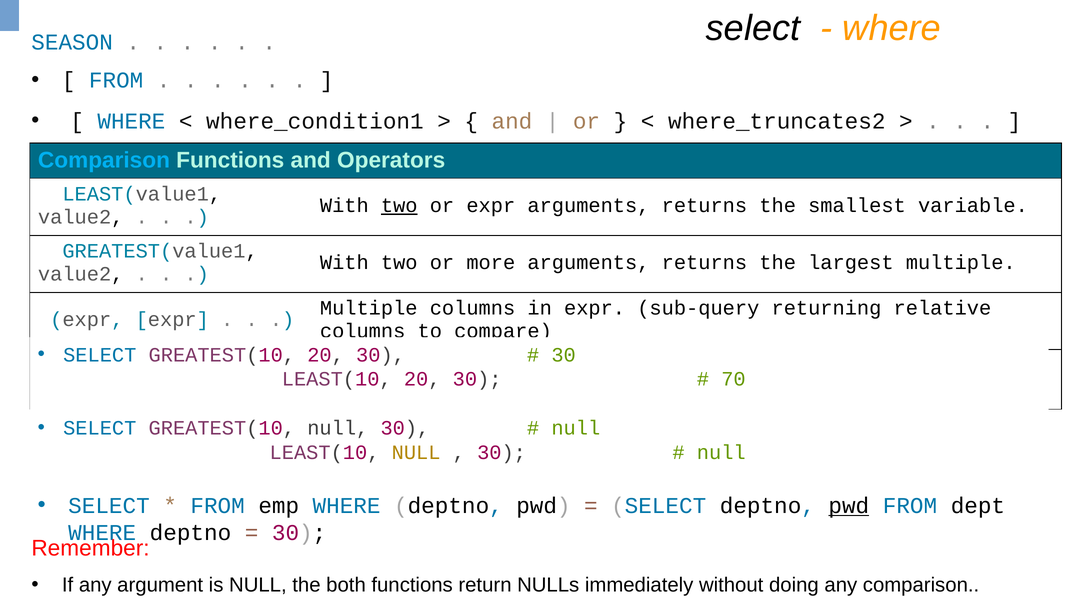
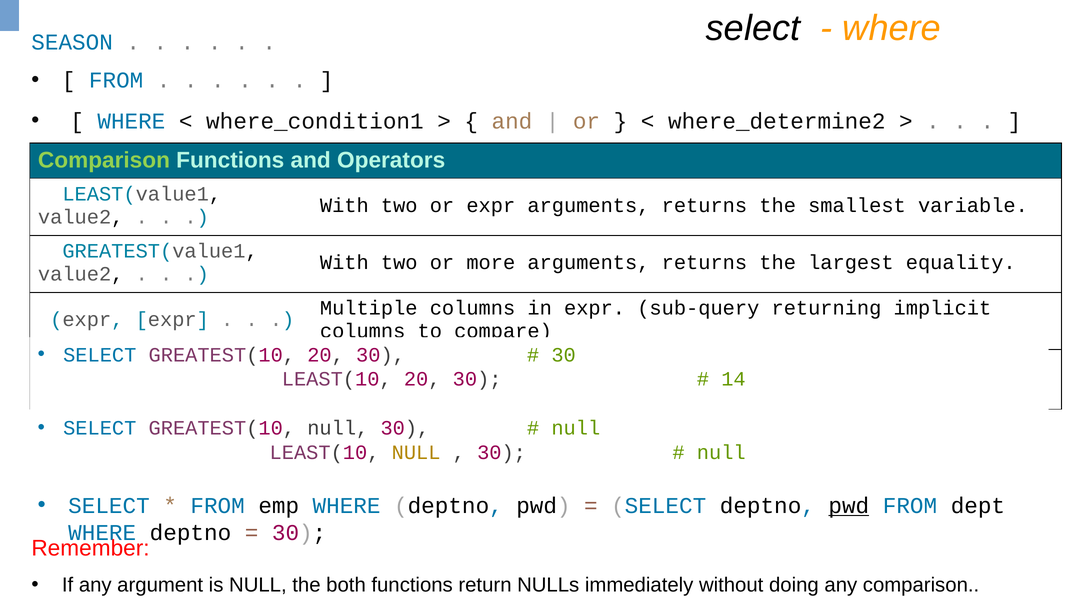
where_truncates2: where_truncates2 -> where_determine2 (777, 121)
Comparison colour: light blue -> light green (104, 160)
two underline: present -> none (399, 205)
largest multiple: multiple -> equality (961, 262)
relative: relative -> implicit (942, 308)
70: 70 -> 14 (733, 379)
